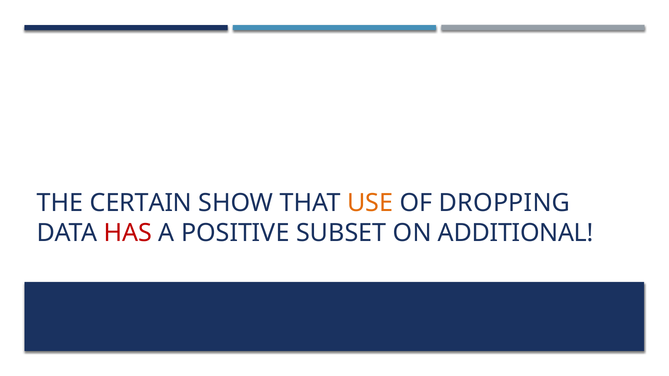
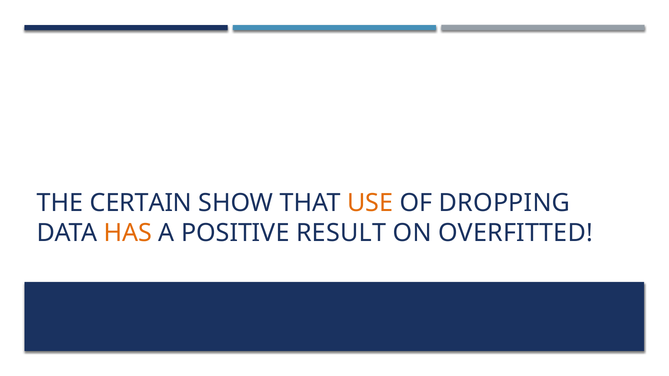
HAS colour: red -> orange (128, 233)
SUBSET: SUBSET -> RESULT (341, 233)
ADDITIONAL: ADDITIONAL -> OVERFITTED (516, 233)
